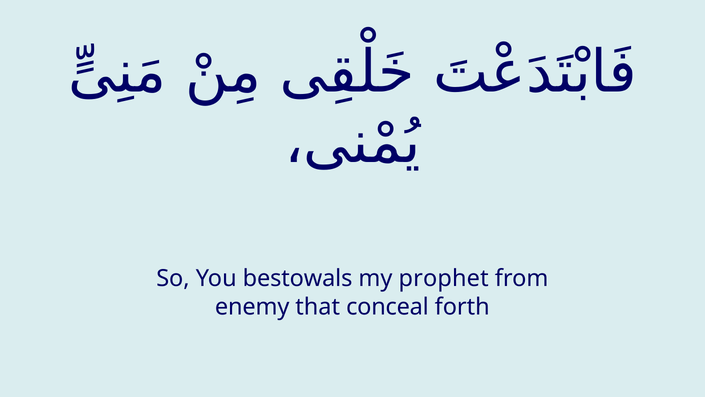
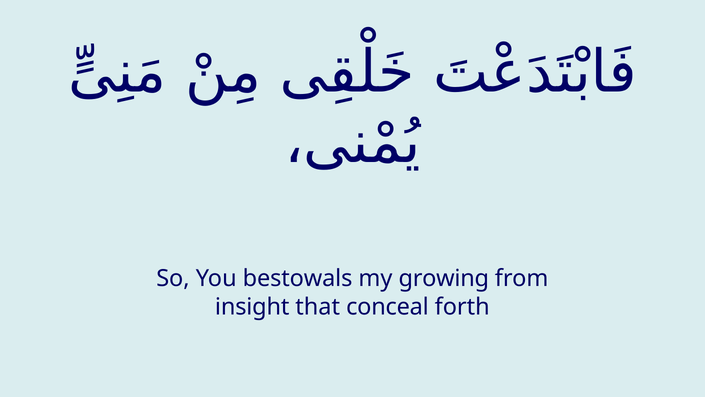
prophet: prophet -> growing (444, 278)
enemy: enemy -> insight (252, 307)
